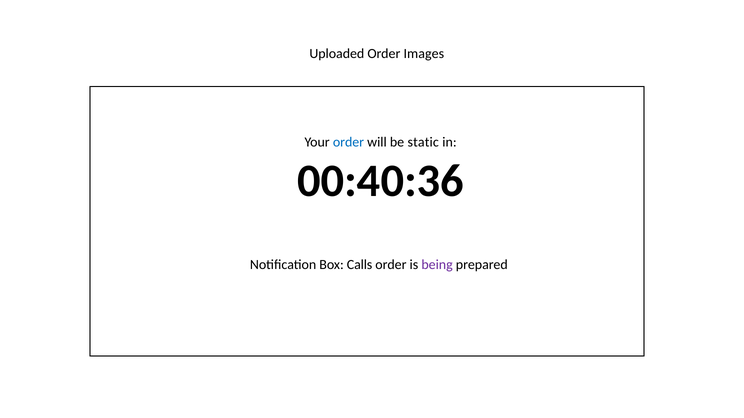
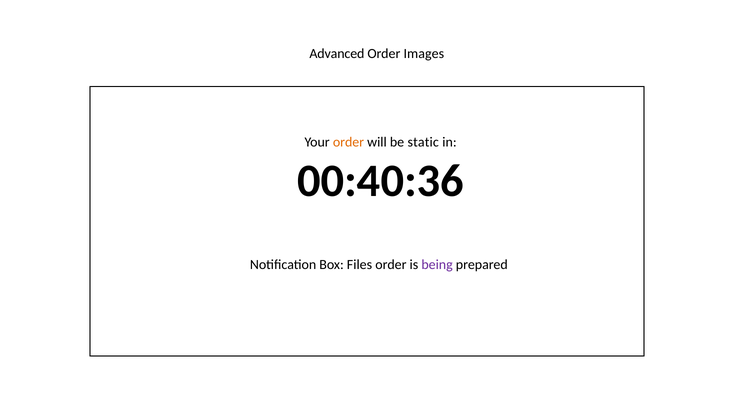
Uploaded: Uploaded -> Advanced (337, 54)
order colour: blue -> orange (348, 142)
Calls: Calls -> Files (360, 265)
